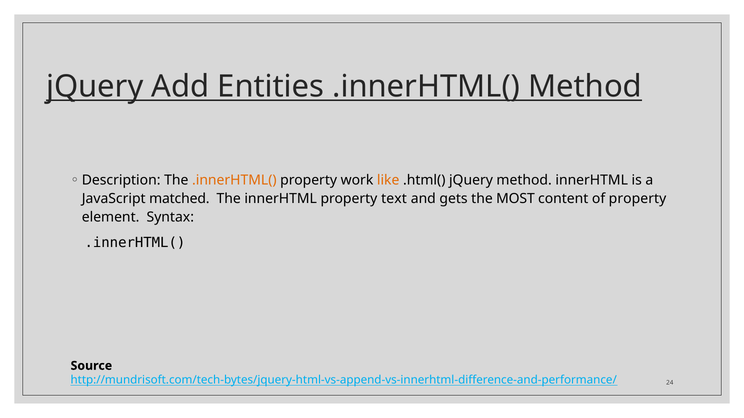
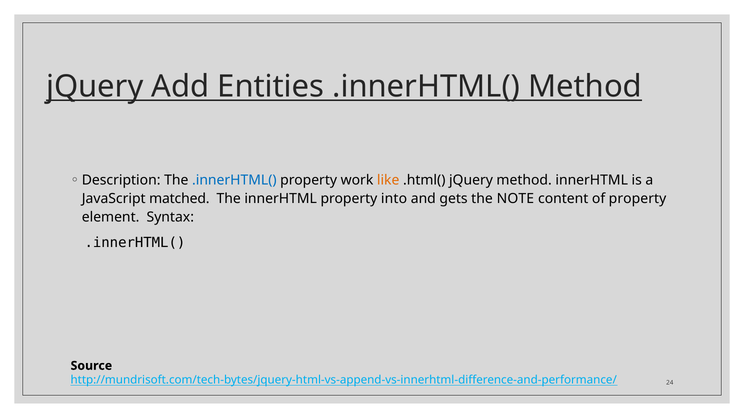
.innerHTML( colour: orange -> blue (234, 181)
text: text -> into (394, 199)
MOST: MOST -> NOTE (515, 199)
